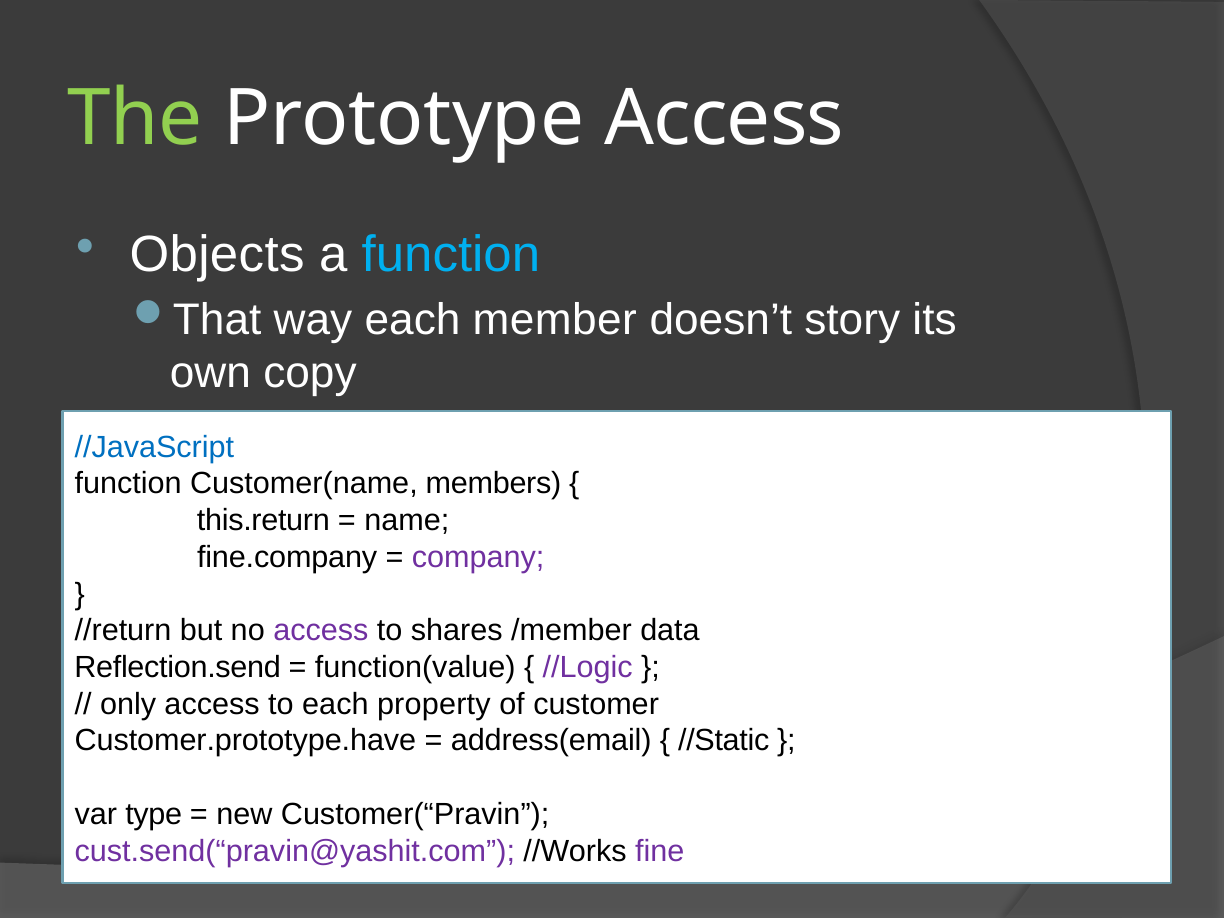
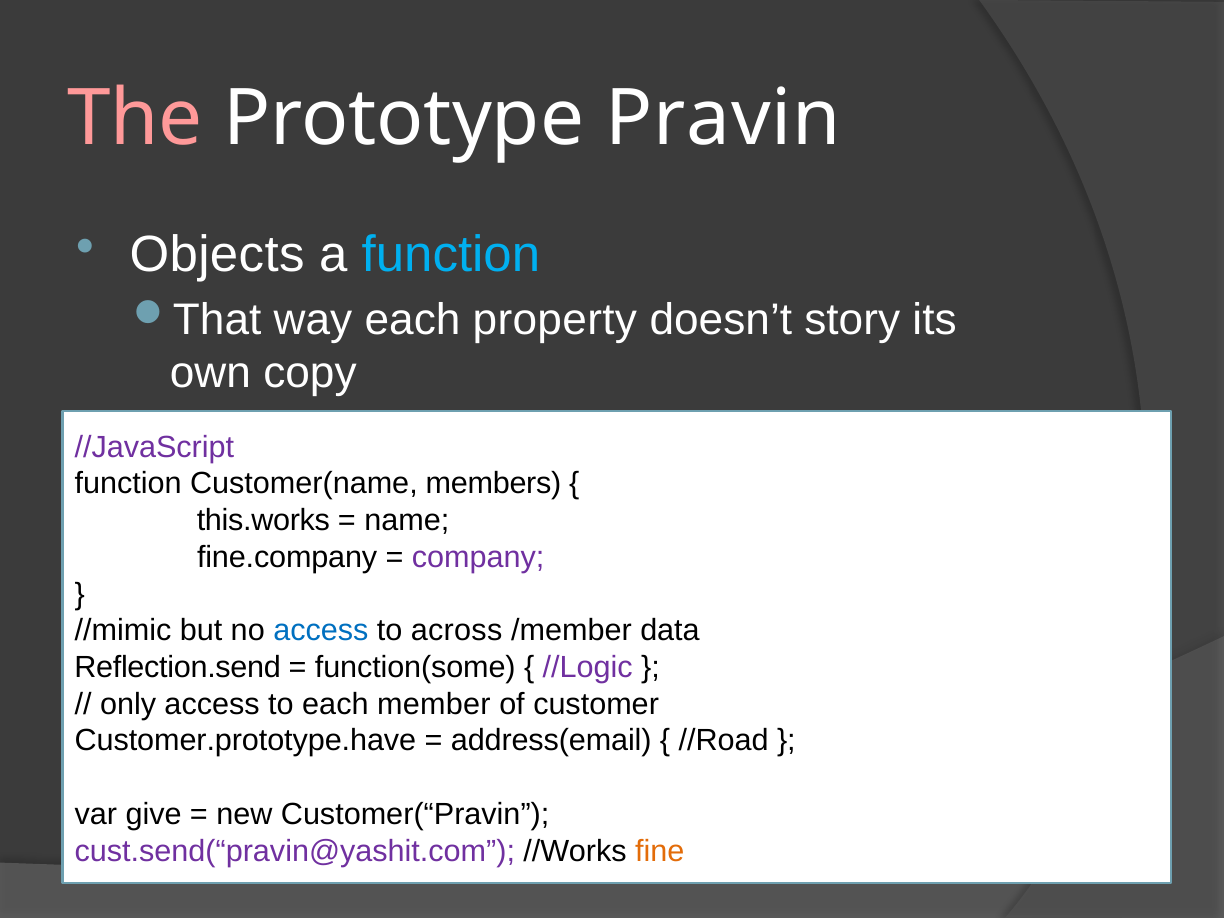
The colour: light green -> pink (135, 119)
Prototype Access: Access -> Pravin (723, 119)
member: member -> property (555, 320)
//JavaScript colour: blue -> purple (154, 447)
this.return: this.return -> this.works (263, 521)
//return: //return -> //mimic (123, 631)
access colour: purple -> blue (321, 631)
shares: shares -> across (457, 631)
function(value: function(value -> function(some (415, 667)
property: property -> member (434, 704)
//Static: //Static -> //Road (724, 741)
type: type -> give (154, 814)
fine colour: purple -> orange (660, 851)
